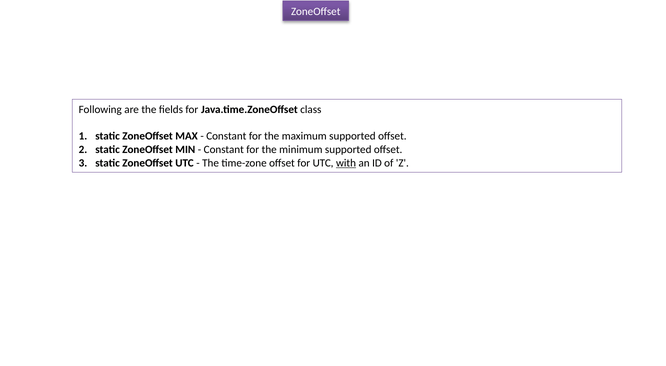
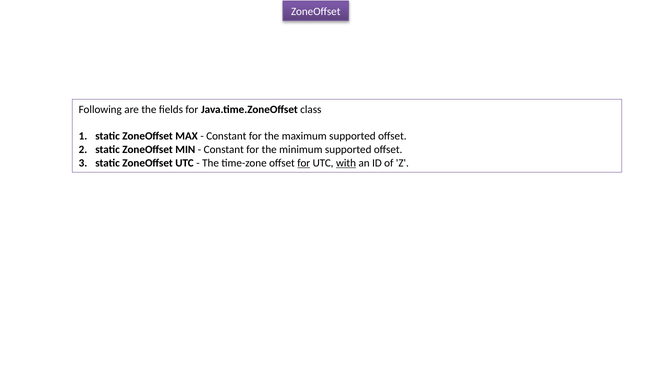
for underline: none -> present (304, 163)
